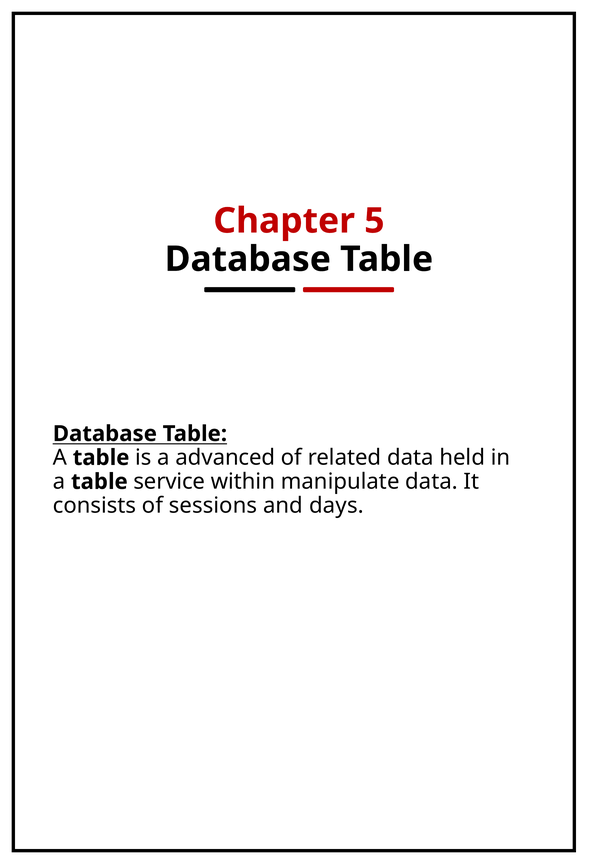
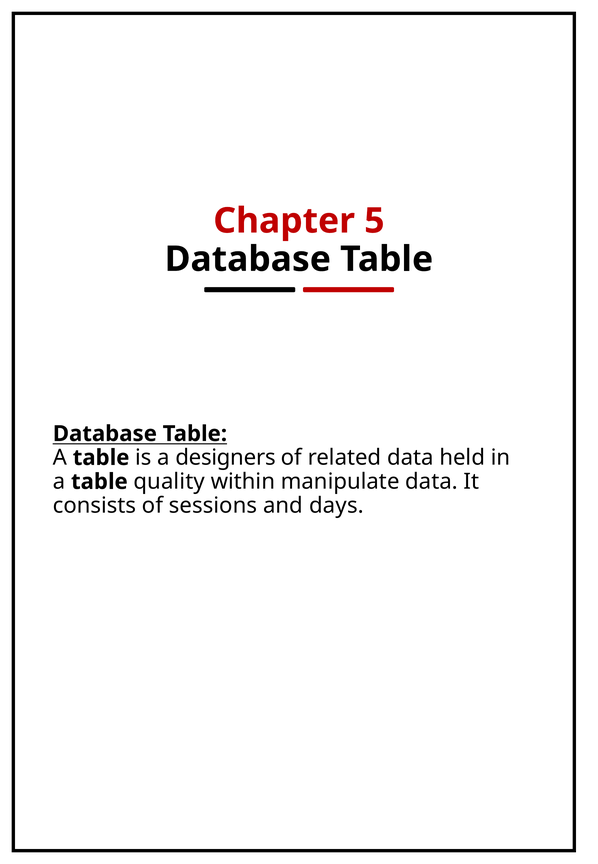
advanced: advanced -> designers (225, 458)
service: service -> quality (169, 482)
